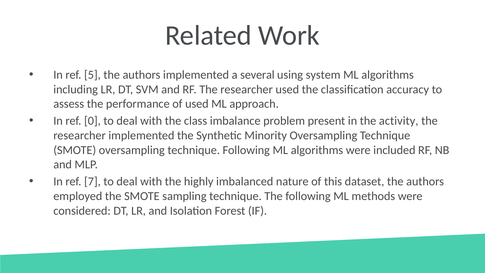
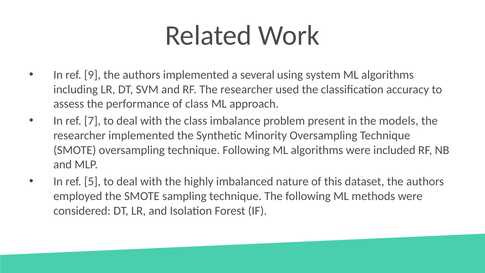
5: 5 -> 9 (92, 75)
of used: used -> class (197, 104)
0: 0 -> 7 (92, 121)
activity: activity -> models (399, 121)
7: 7 -> 5 (92, 182)
